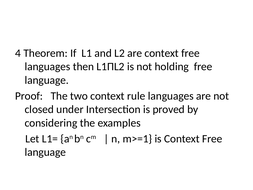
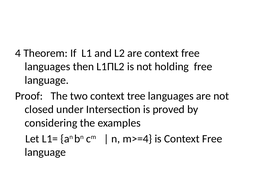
rule: rule -> tree (136, 96)
m>=1: m>=1 -> m>=4 (137, 139)
